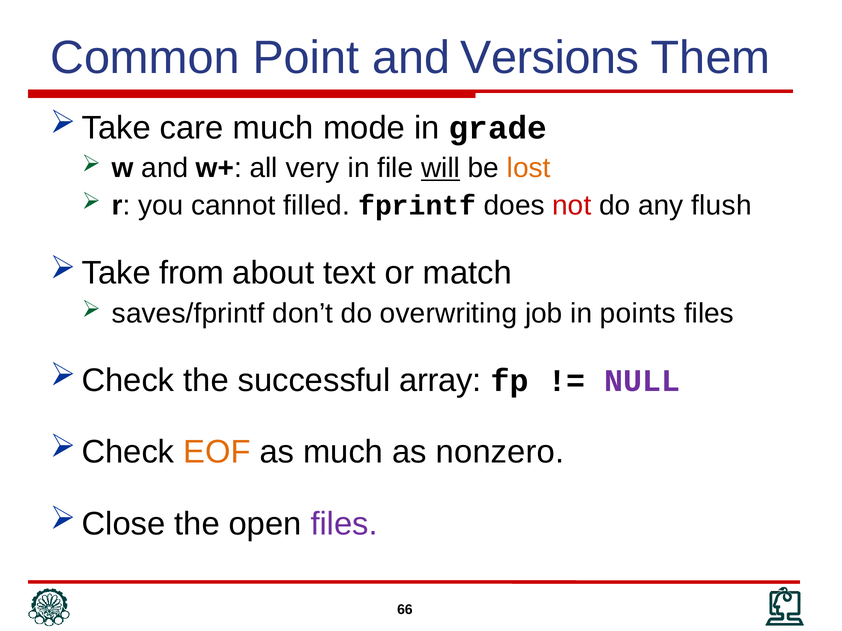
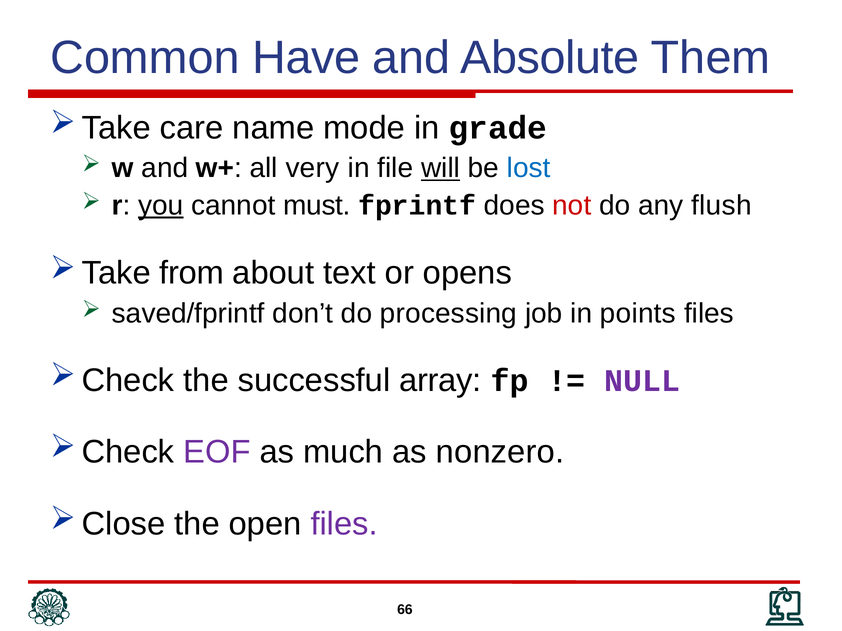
Point: Point -> Have (306, 58)
Versions: Versions -> Absolute (550, 58)
care much: much -> name (273, 128)
lost colour: orange -> blue (529, 168)
you underline: none -> present (161, 206)
filled: filled -> must (317, 206)
match: match -> opens (467, 273)
saves/fprintf: saves/fprintf -> saved/fprintf (188, 314)
overwriting: overwriting -> processing (449, 314)
EOF colour: orange -> purple (217, 452)
